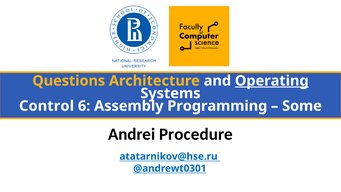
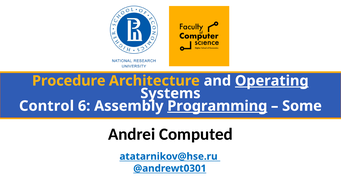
Questions: Questions -> Procedure (69, 81)
Programming underline: none -> present (217, 106)
Procedure: Procedure -> Computed (196, 134)
